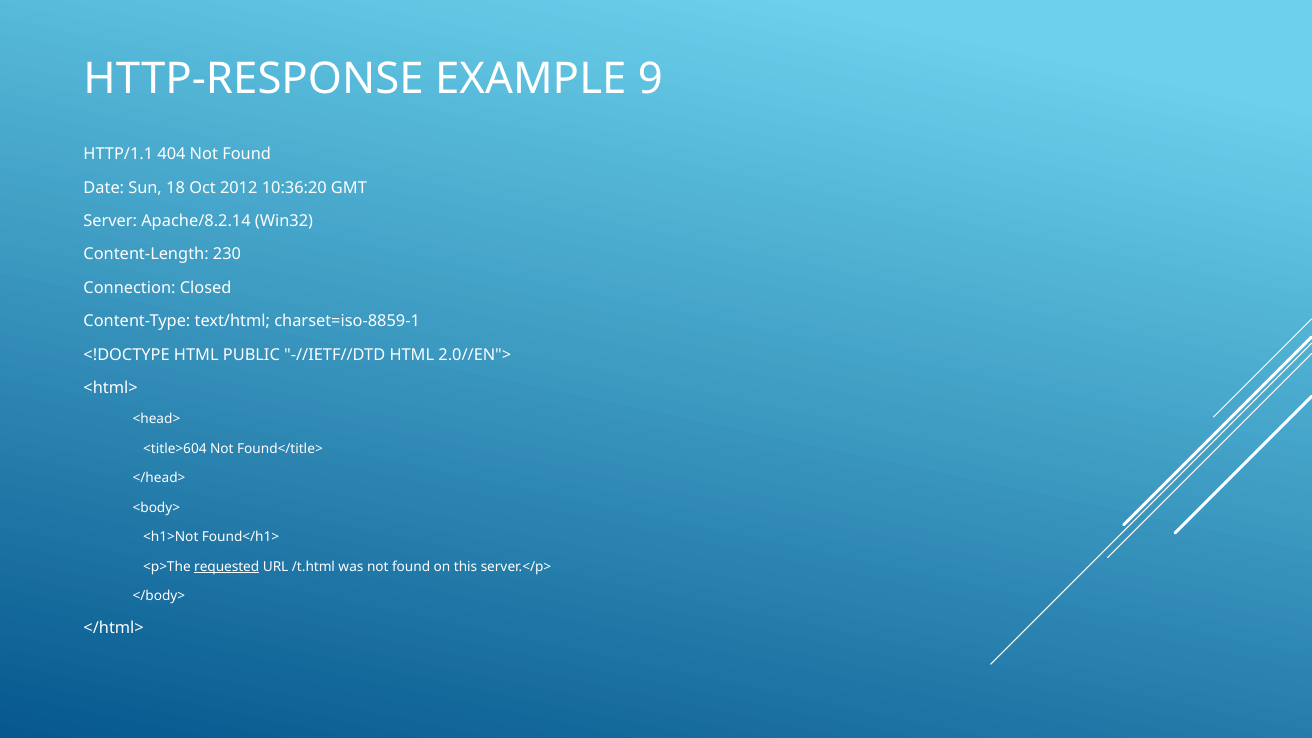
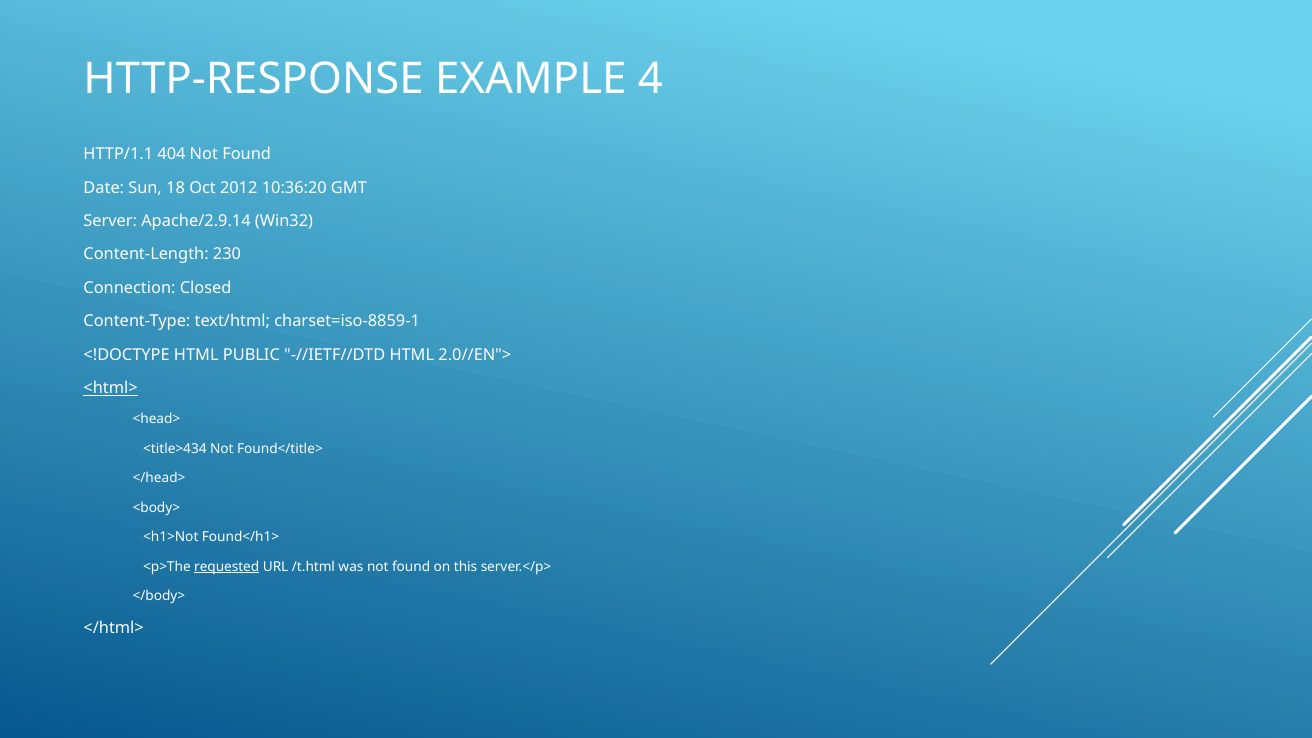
9: 9 -> 4 (650, 79)
Apache/8.2.14: Apache/8.2.14 -> Apache/2.9.14 (196, 221)
<html> underline: none -> present (111, 388)
<title>604: <title>604 -> <title>434 (175, 449)
